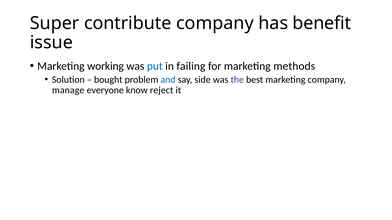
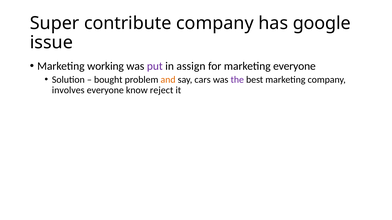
benefit: benefit -> google (322, 23)
put colour: blue -> purple (155, 66)
failing: failing -> assign (191, 66)
marketing methods: methods -> everyone (294, 66)
and colour: blue -> orange (168, 80)
side: side -> cars (203, 80)
manage: manage -> involves (68, 90)
